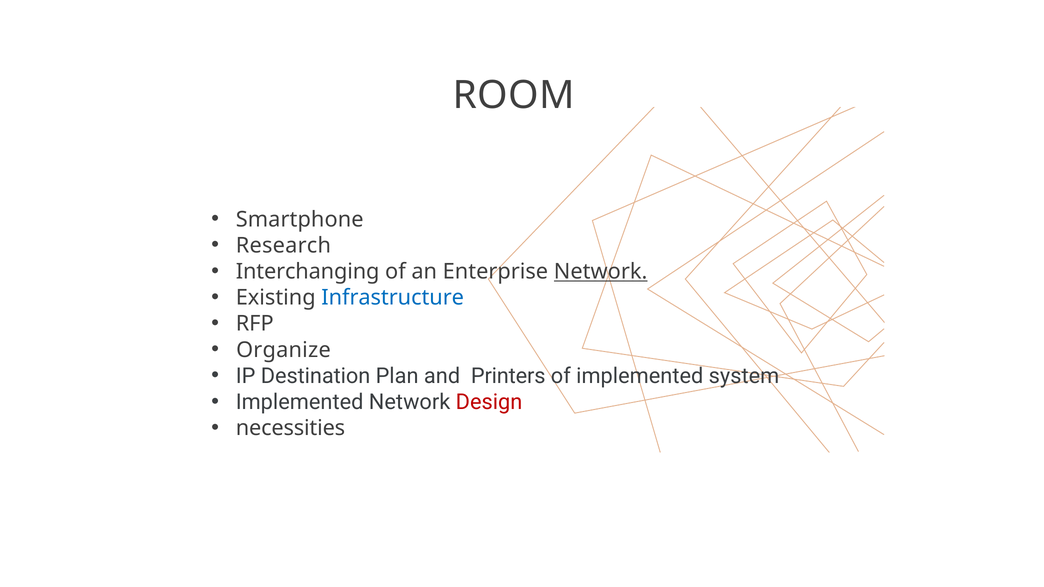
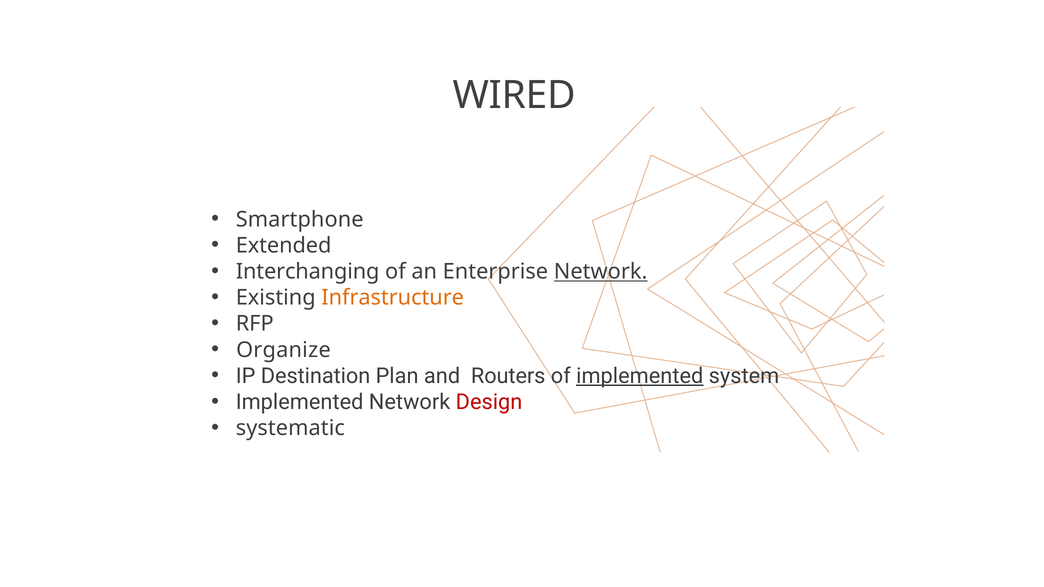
ROOM: ROOM -> WIRED (514, 95)
Research: Research -> Extended (284, 246)
Infrastructure colour: blue -> orange (393, 298)
Printers: Printers -> Routers (508, 376)
implemented underline: none -> present (640, 376)
necessities: necessities -> systematic (290, 428)
